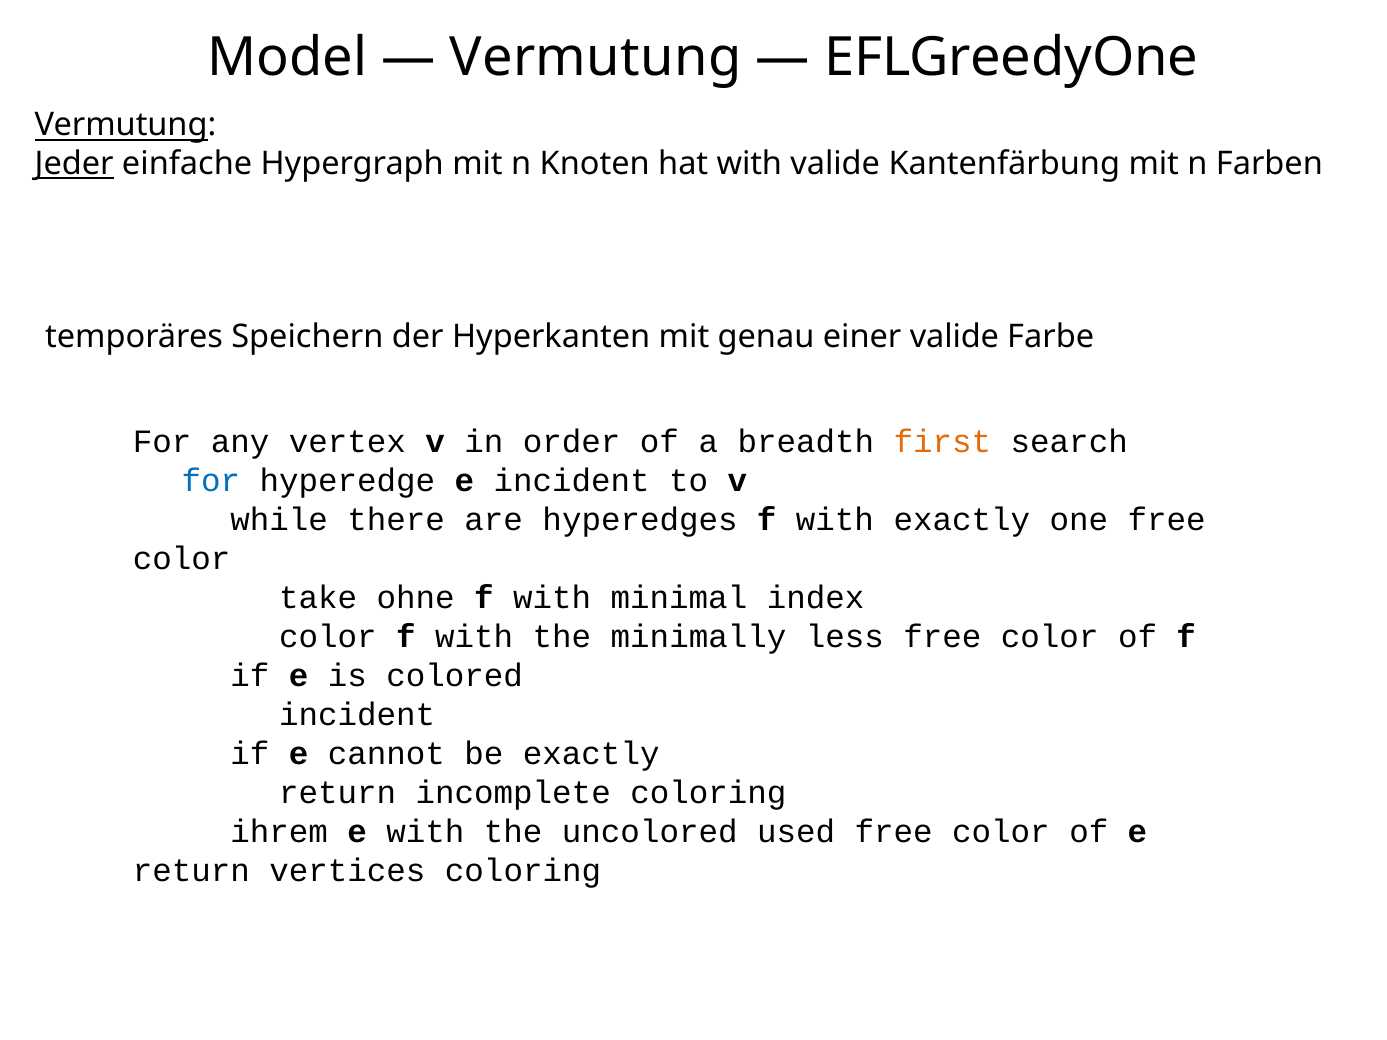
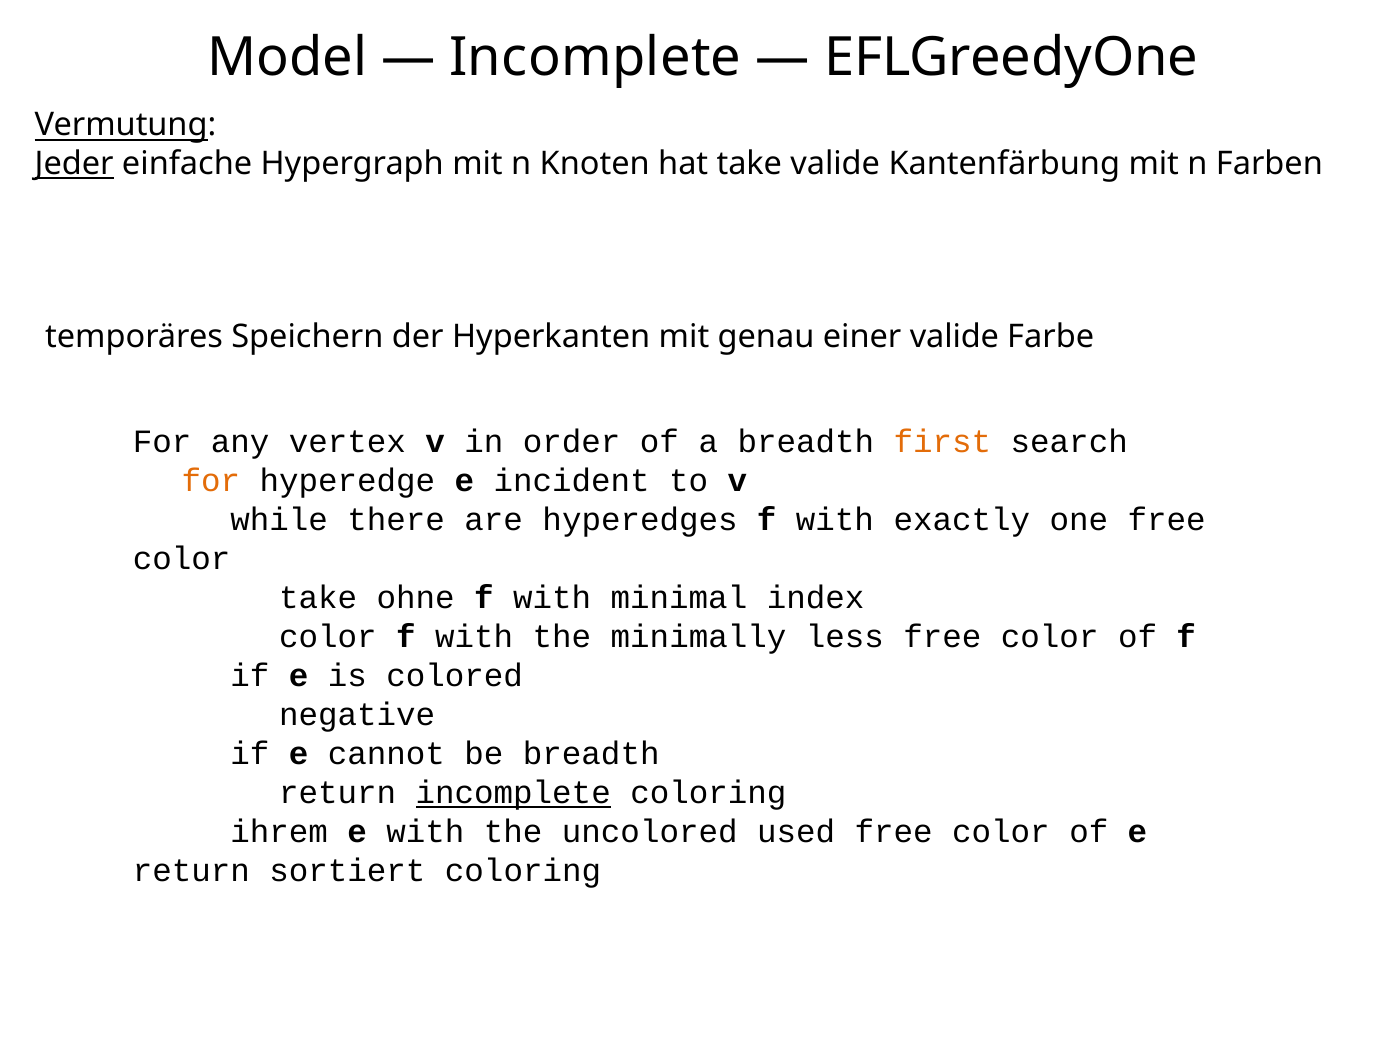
Vermutung: Vermutung -> Incomplete (595, 58)
hat with: with -> take (749, 164)
for colour: blue -> orange (211, 481)
incident: incident -> negative (357, 715)
be exactly: exactly -> breadth (591, 754)
incomplete underline: none -> present (513, 793)
vertices: vertices -> sortiert (347, 871)
